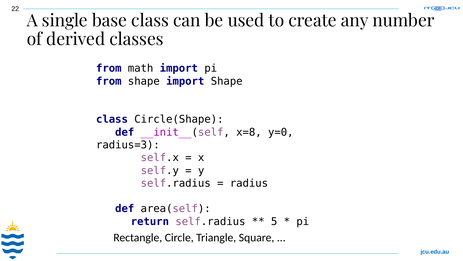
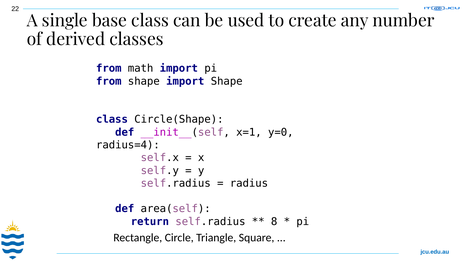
x=8: x=8 -> x=1 (249, 132)
radius=3: radius=3 -> radius=4 (128, 145)
5: 5 -> 8 (274, 221)
